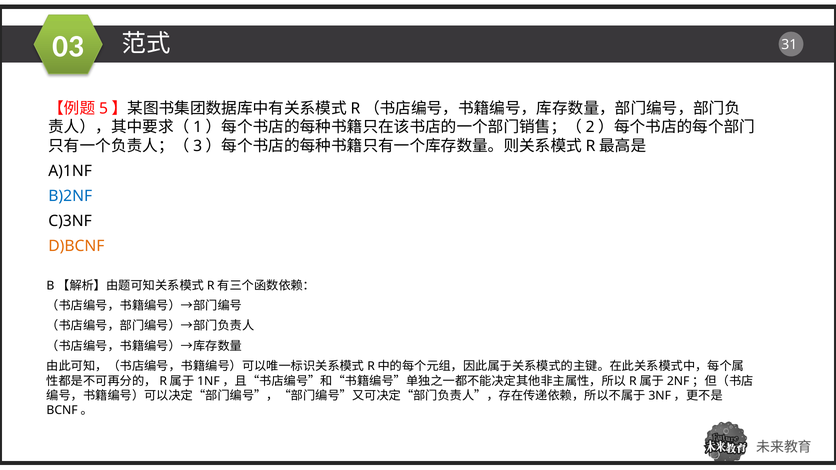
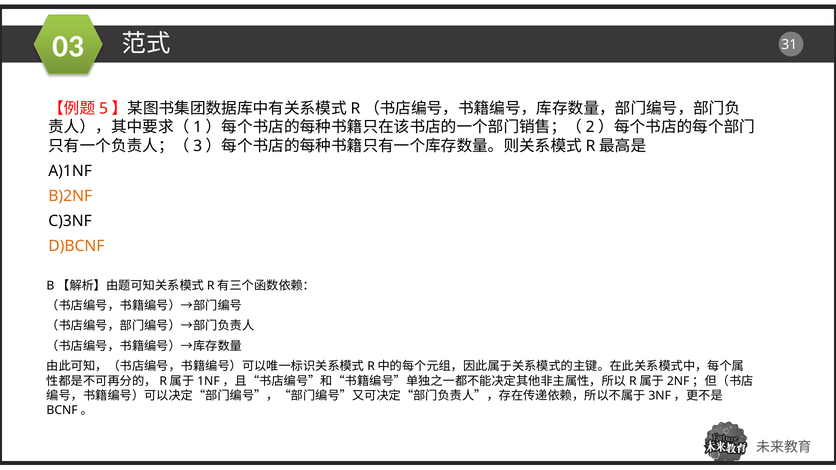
B)2NF colour: blue -> orange (70, 196)
